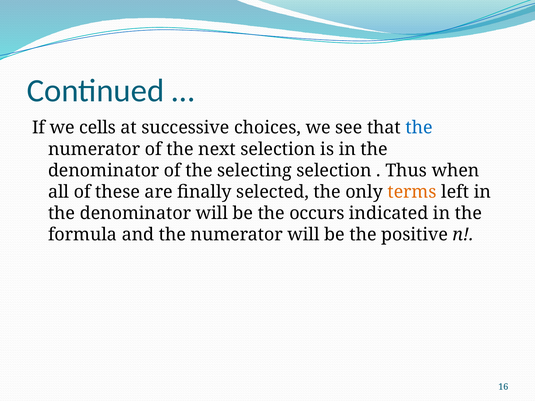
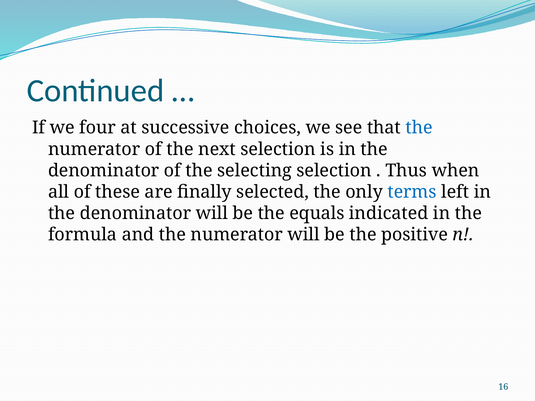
cells: cells -> four (98, 128)
terms colour: orange -> blue (412, 192)
occurs: occurs -> equals (317, 213)
